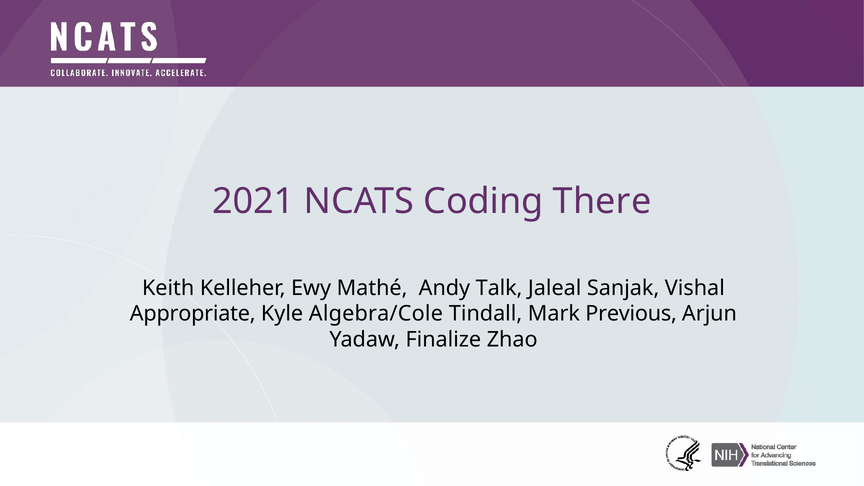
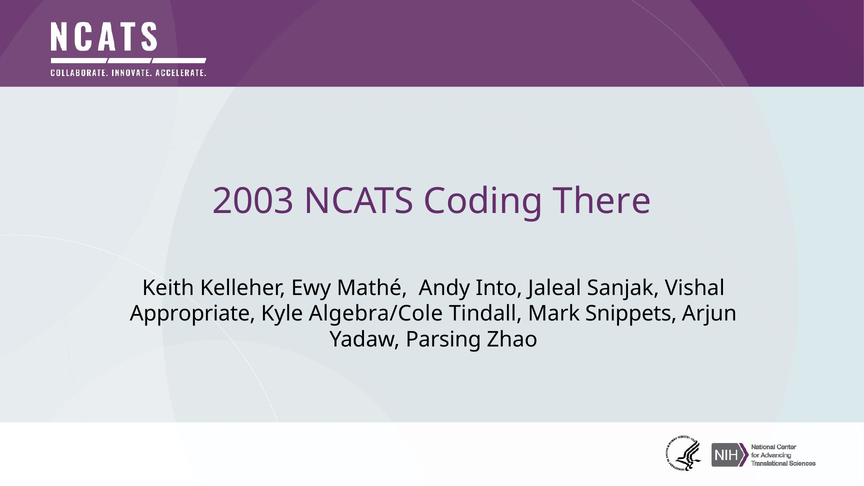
2021: 2021 -> 2003 (253, 201)
Talk: Talk -> Into (499, 288)
Previous: Previous -> Snippets (631, 314)
Finalize: Finalize -> Parsing (443, 340)
